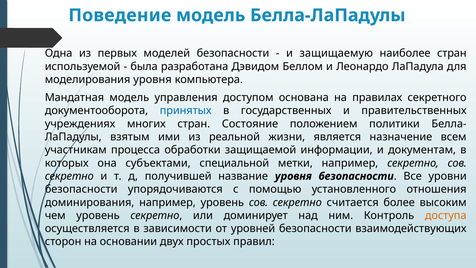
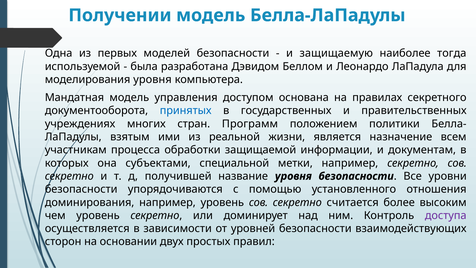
Поведение: Поведение -> Получении (120, 15)
наиболее стран: стран -> тогда (452, 53)
Состояние: Состояние -> Программ (250, 124)
доступа colour: orange -> purple (446, 215)
